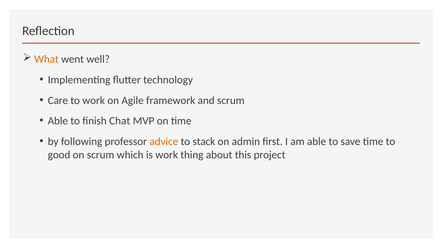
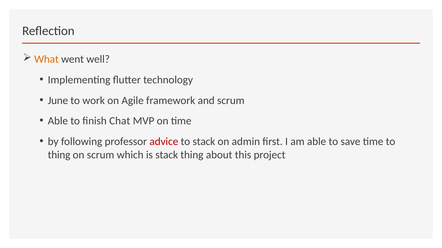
Care: Care -> June (58, 101)
advice colour: orange -> red (164, 142)
good: good -> thing (59, 155)
is work: work -> stack (167, 155)
